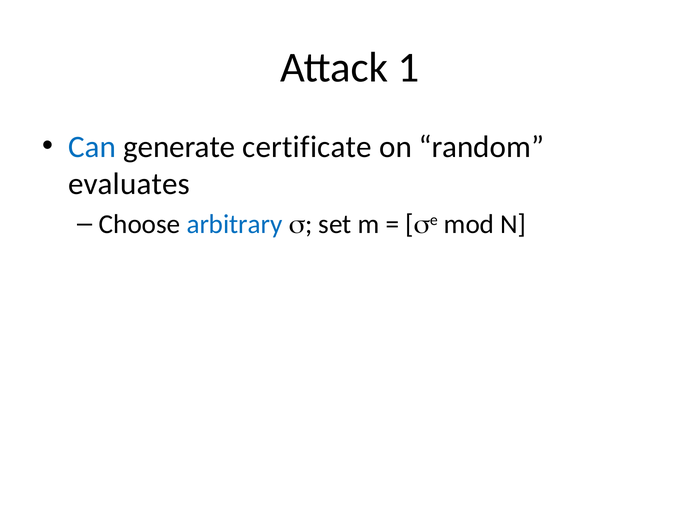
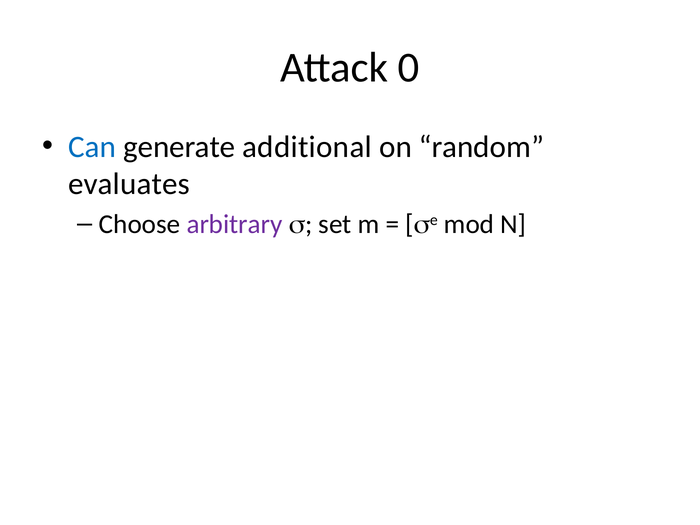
1: 1 -> 0 (409, 68)
certificate: certificate -> additional (307, 147)
arbitrary colour: blue -> purple (235, 224)
